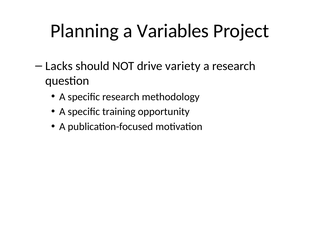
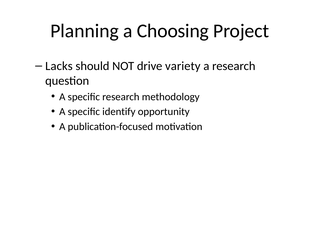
Variables: Variables -> Choosing (173, 31)
training: training -> identify (119, 112)
